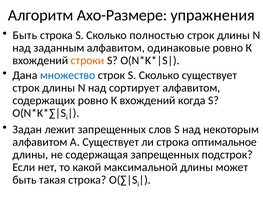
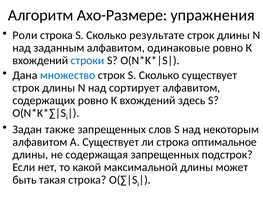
Быть: Быть -> Роли (25, 35)
полностью: полностью -> результате (157, 35)
строки colour: orange -> blue (88, 61)
когда: когда -> здесь (192, 101)
лежит: лежит -> также (60, 130)
